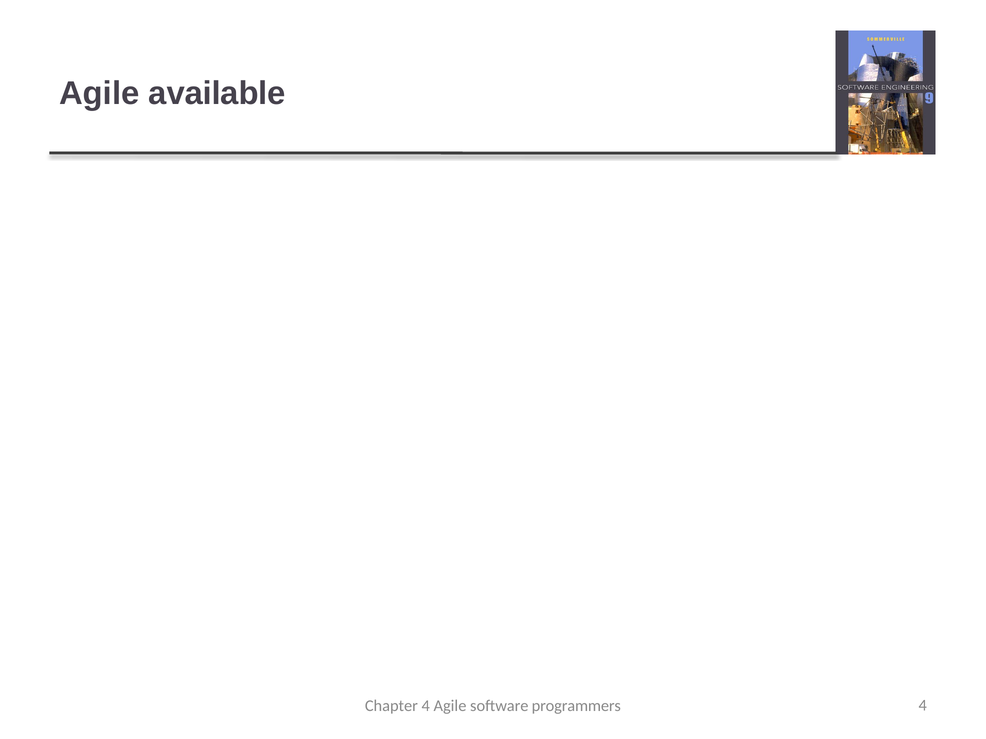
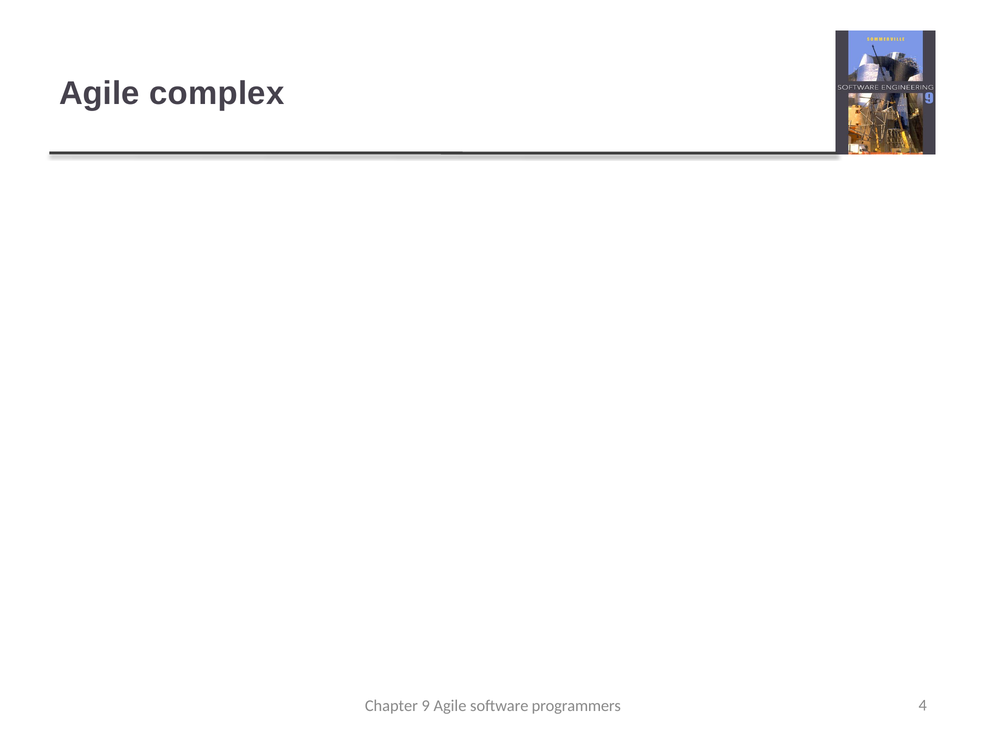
available: available -> complex (217, 94)
Chapter 4: 4 -> 9 (426, 706)
